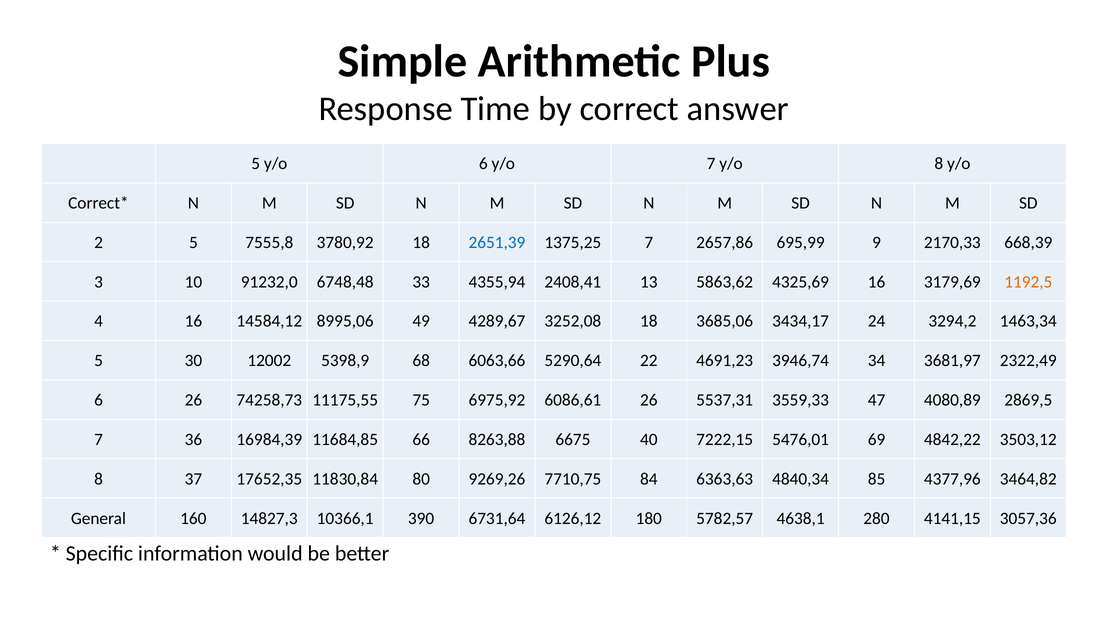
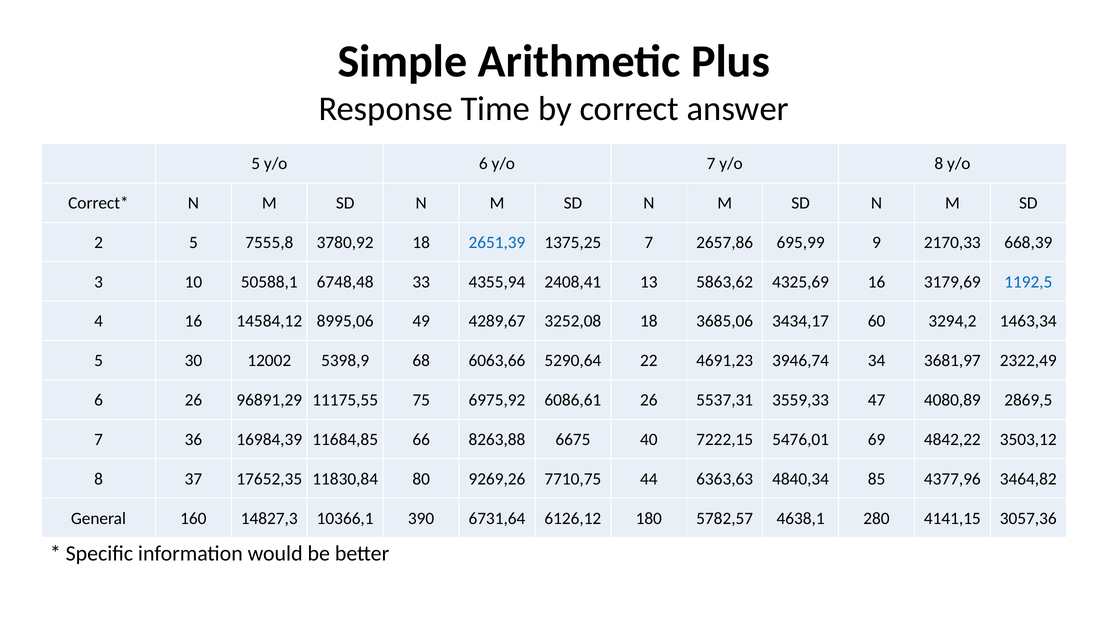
91232,0: 91232,0 -> 50588,1 (269, 282)
1192,5 colour: orange -> blue (1028, 282)
24: 24 -> 60 (877, 321)
74258,73: 74258,73 -> 96891,29 (269, 400)
84: 84 -> 44 (649, 479)
